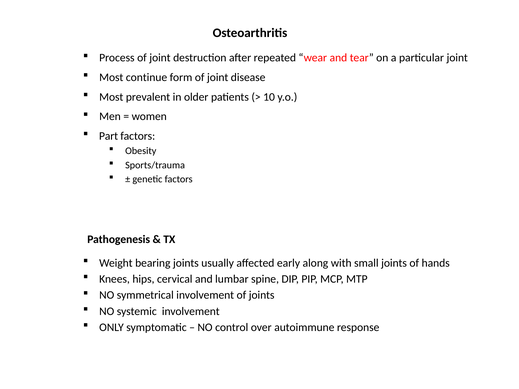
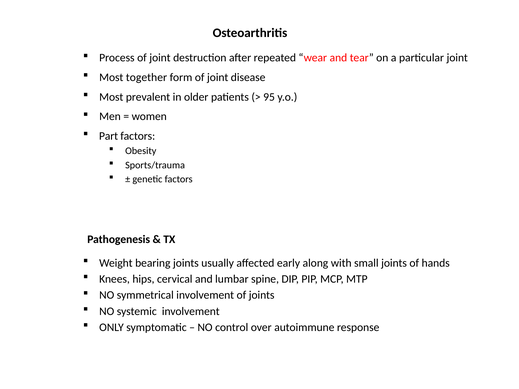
continue: continue -> together (146, 77)
10: 10 -> 95 (269, 97)
